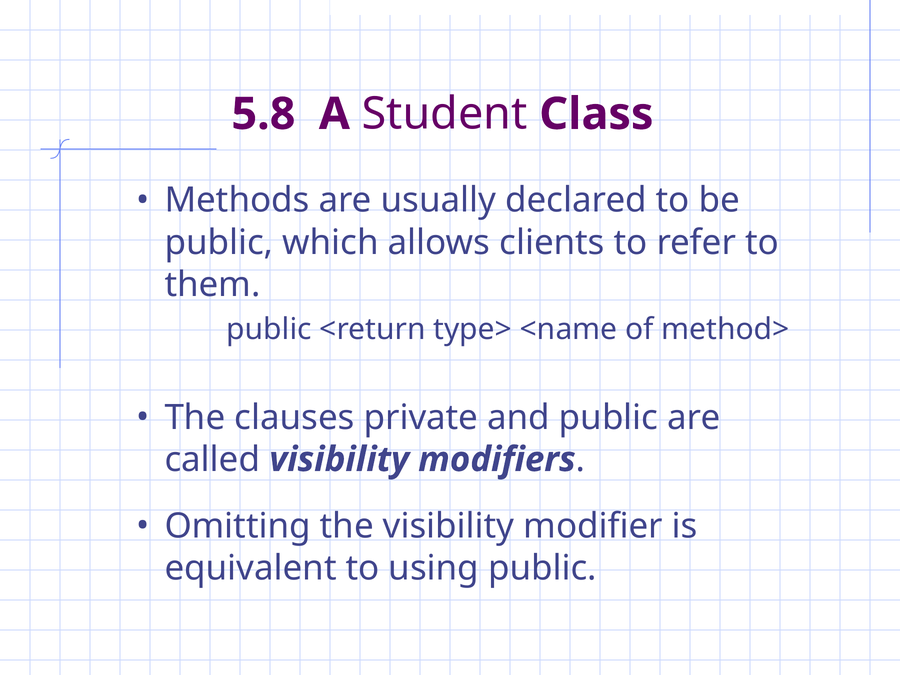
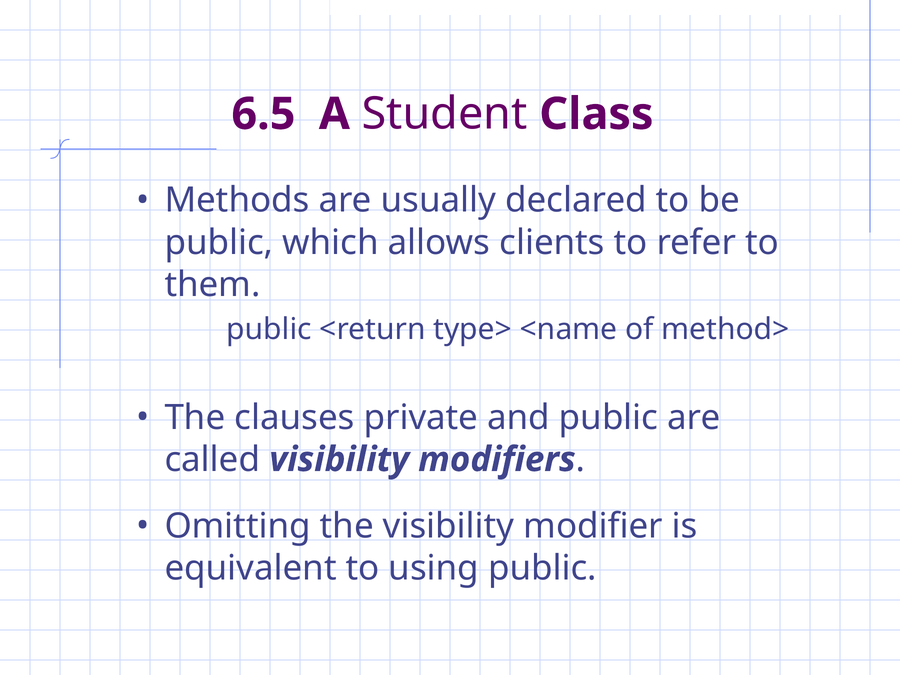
5.8: 5.8 -> 6.5 (263, 114)
